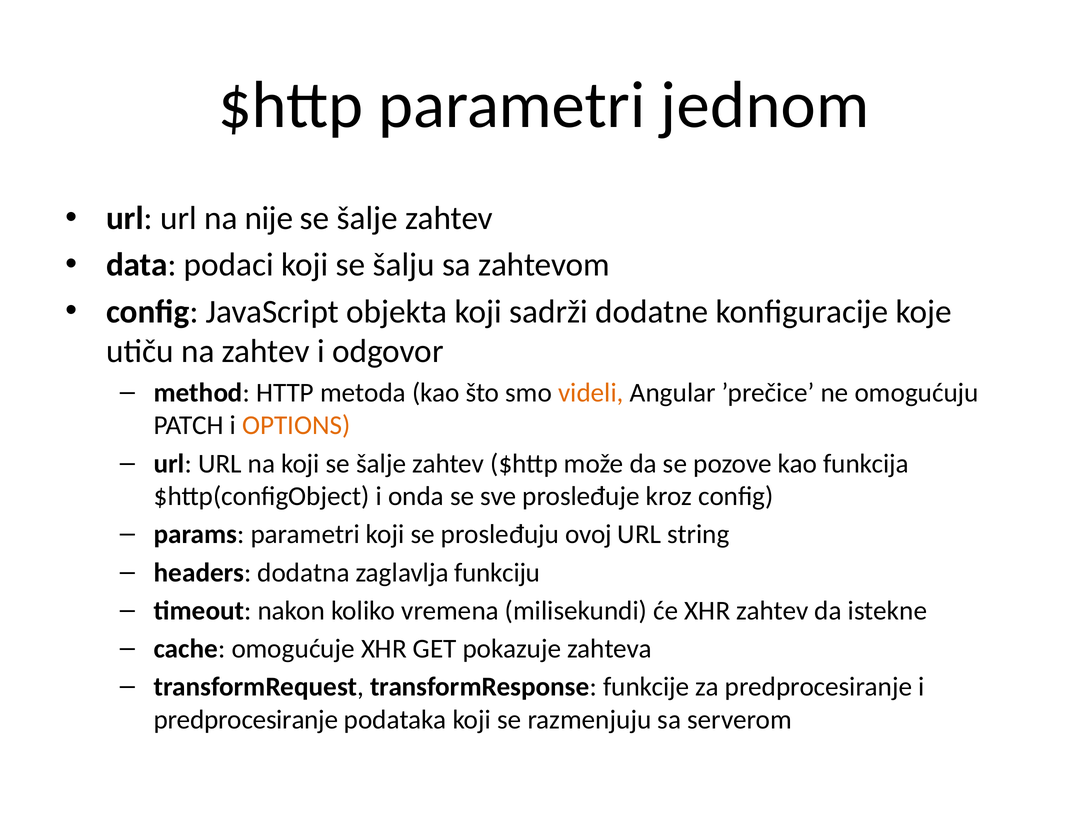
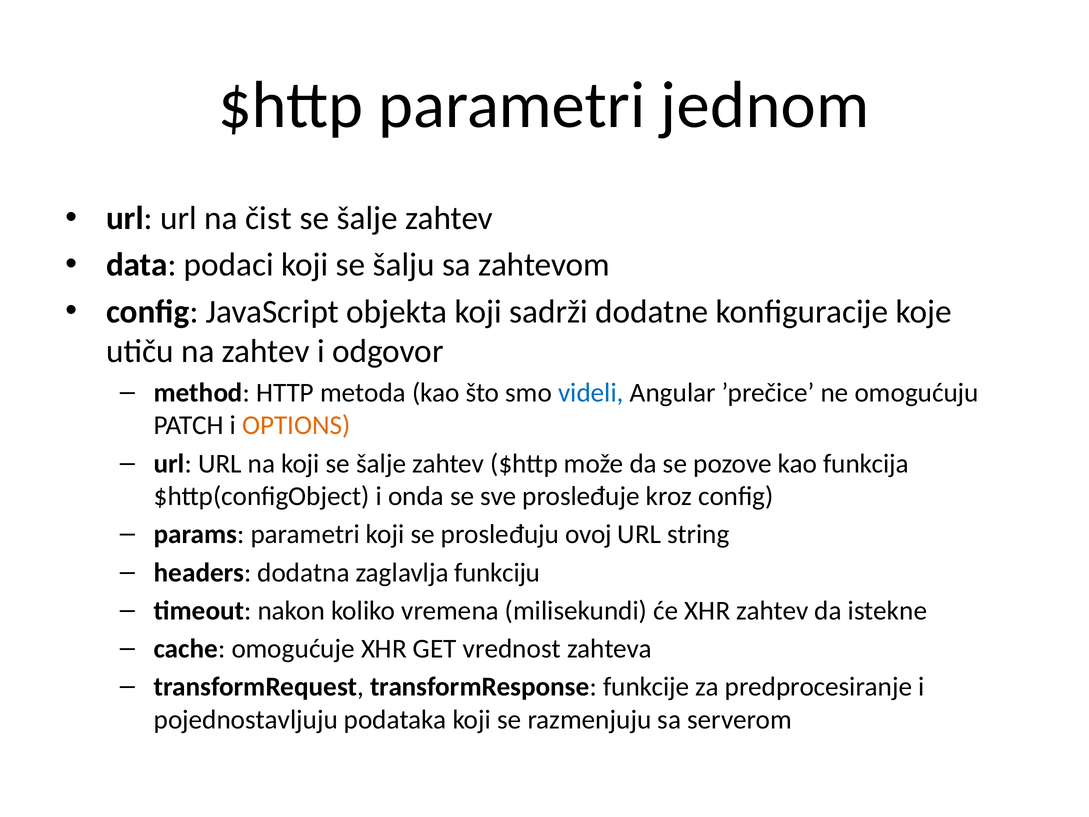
nije: nije -> čist (268, 218)
videli colour: orange -> blue (591, 393)
pokazuje: pokazuje -> vrednost (512, 649)
predprocesiranje: predprocesiranje -> pojednostavljuju (246, 719)
